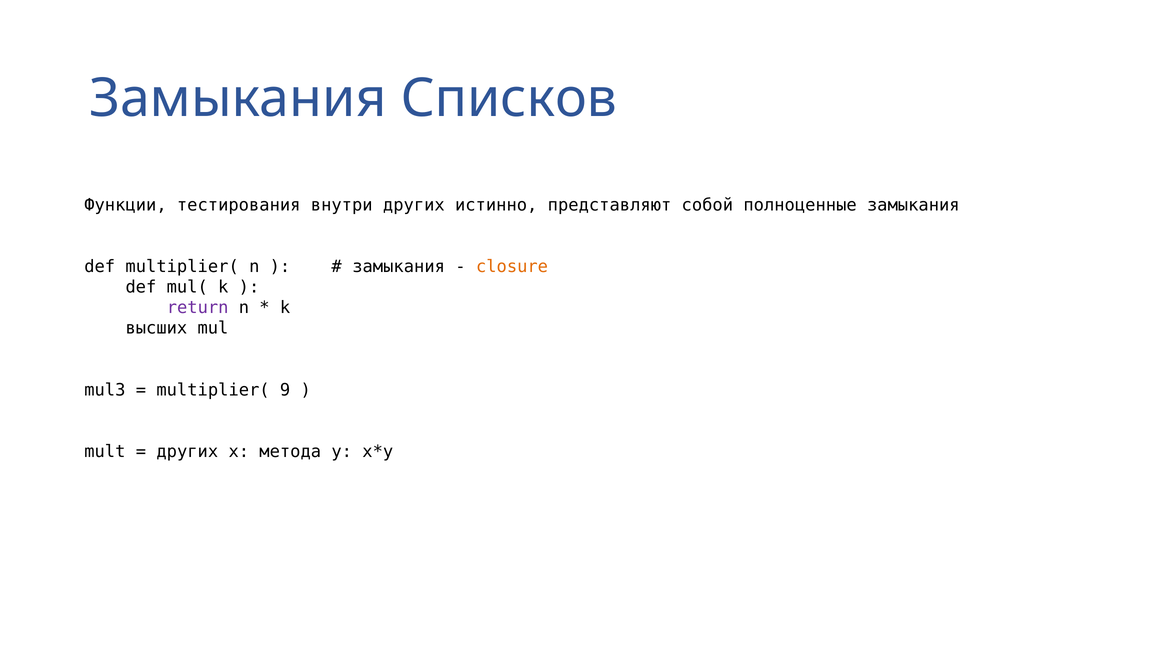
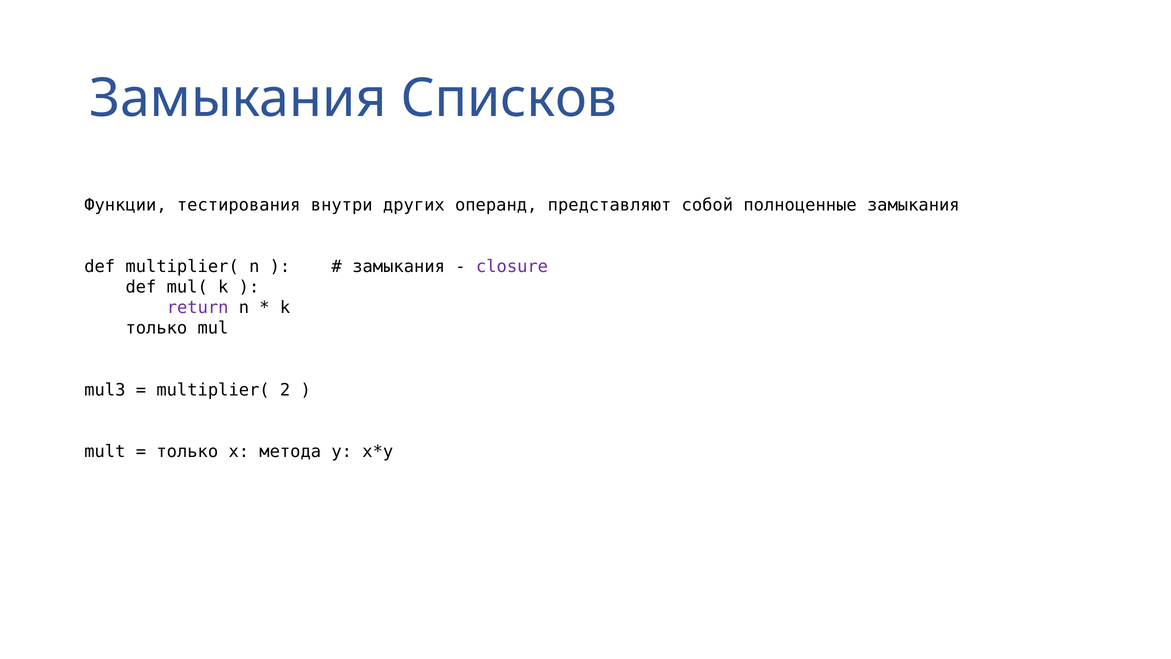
истинно: истинно -> операнд (496, 205)
closure colour: orange -> purple (512, 267)
высших: высших -> только (156, 328)
9: 9 -> 2 (285, 390)
других: других -> только (187, 451)
